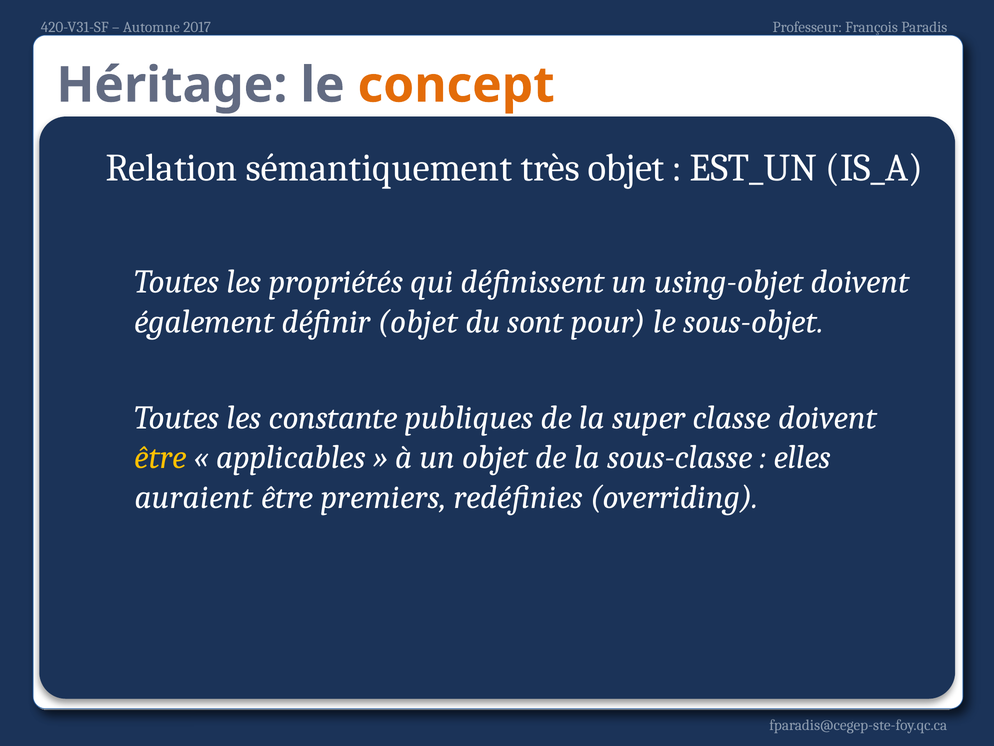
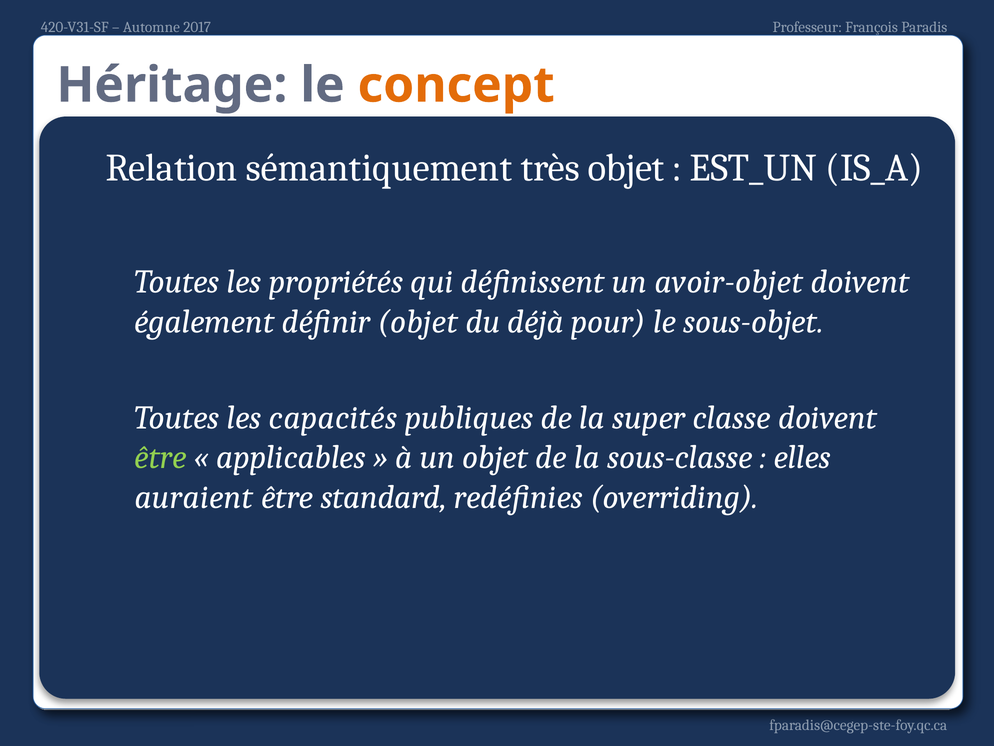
using-objet: using-objet -> avoir-objet (729, 282)
sont: sont -> déjà (535, 321)
constante: constante -> capacités (333, 417)
être colour: yellow -> light green (160, 457)
premiers: premiers -> standard (384, 497)
